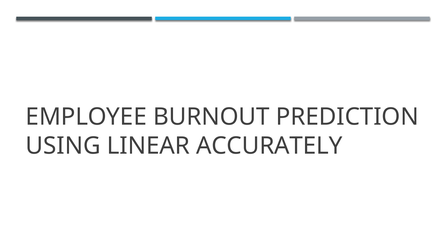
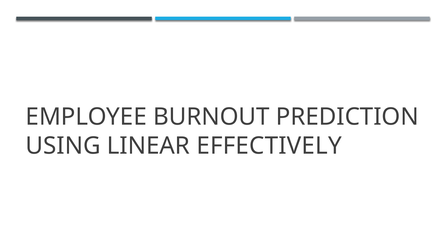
ACCURATELY: ACCURATELY -> EFFECTIVELY (269, 146)
